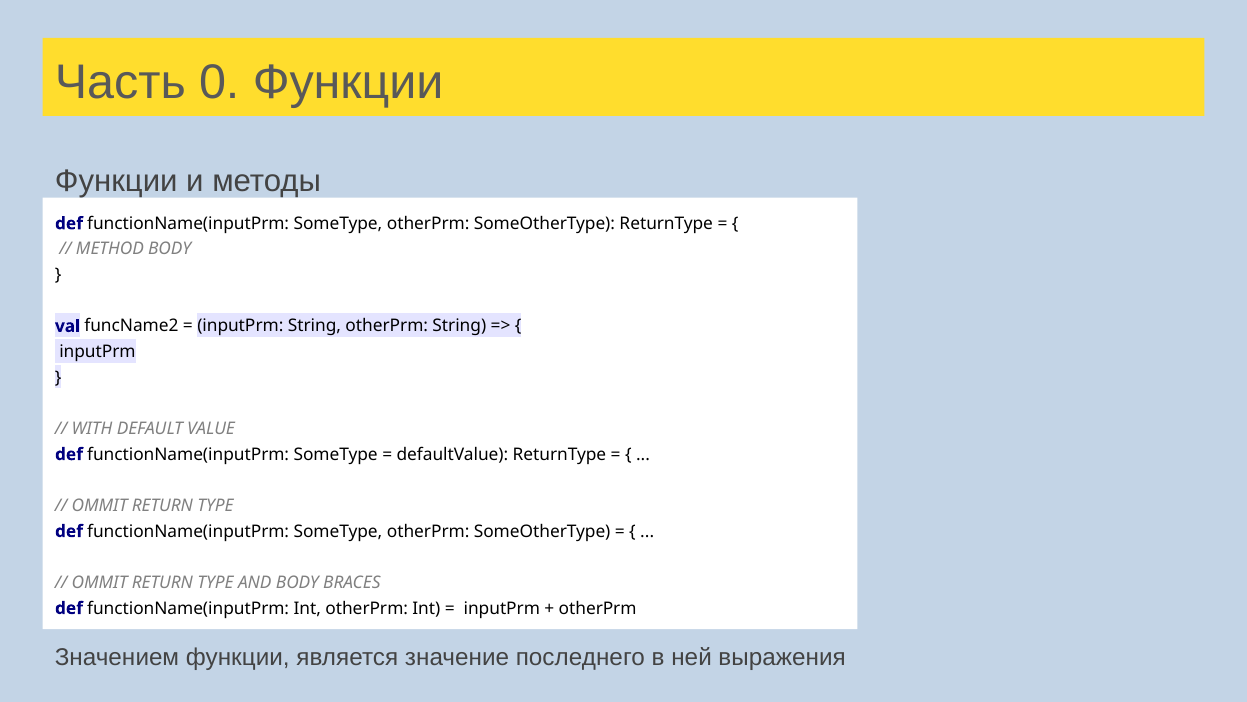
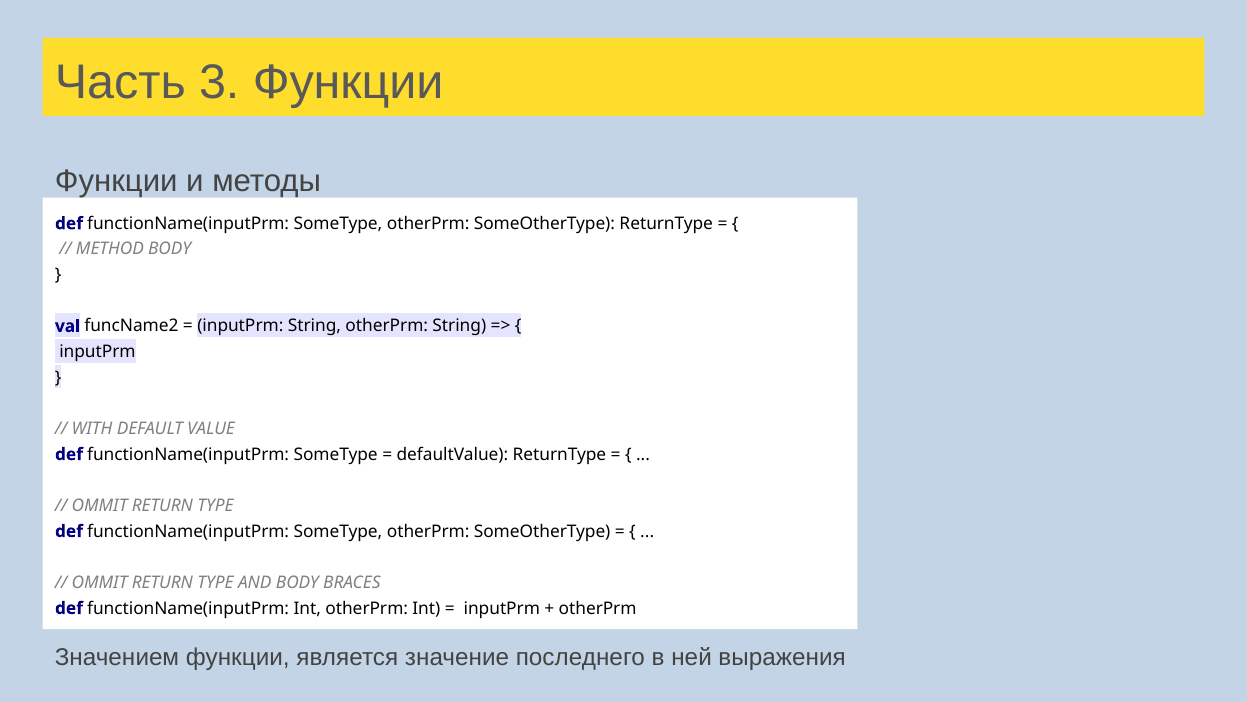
0: 0 -> 3 (219, 83)
